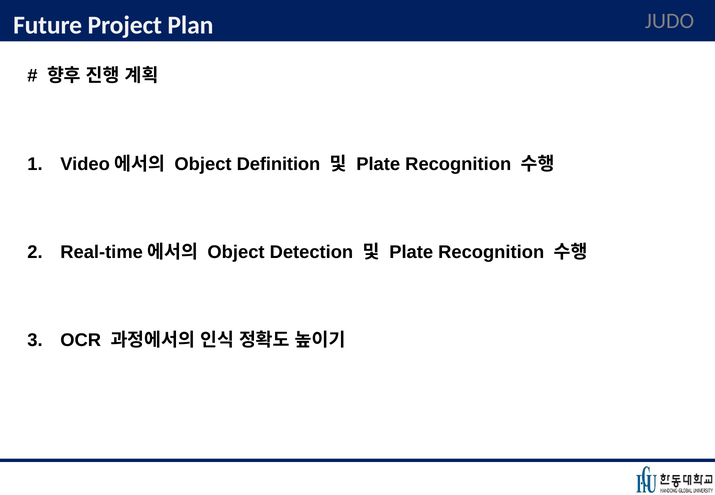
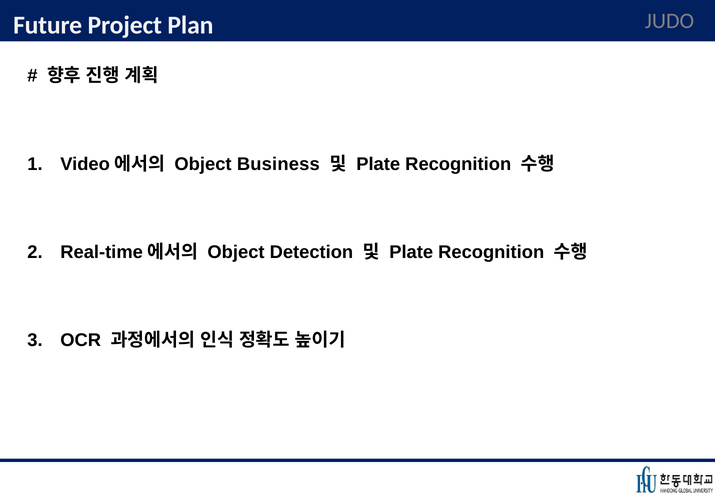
Definition: Definition -> Business (278, 164)
